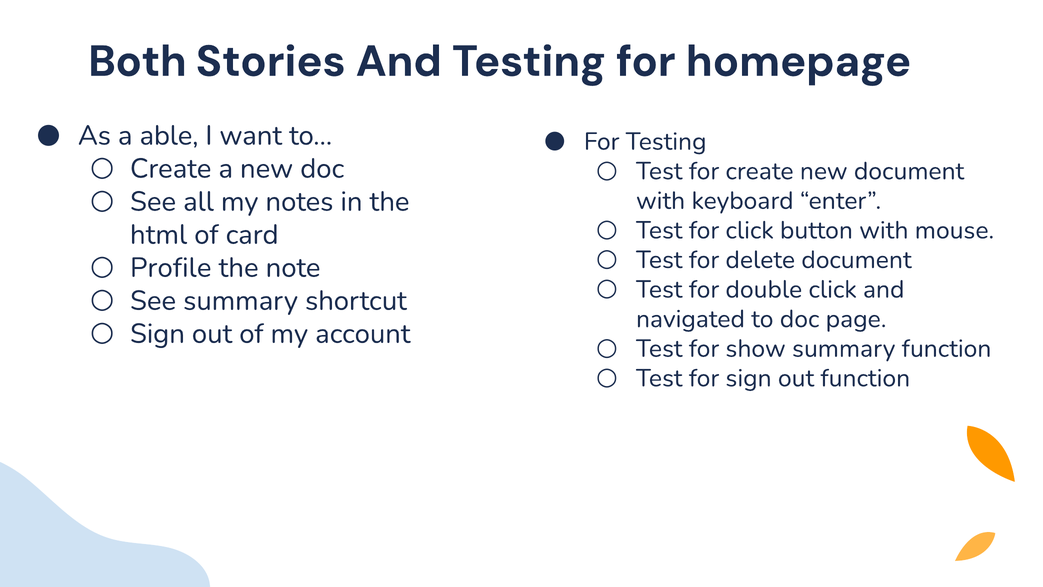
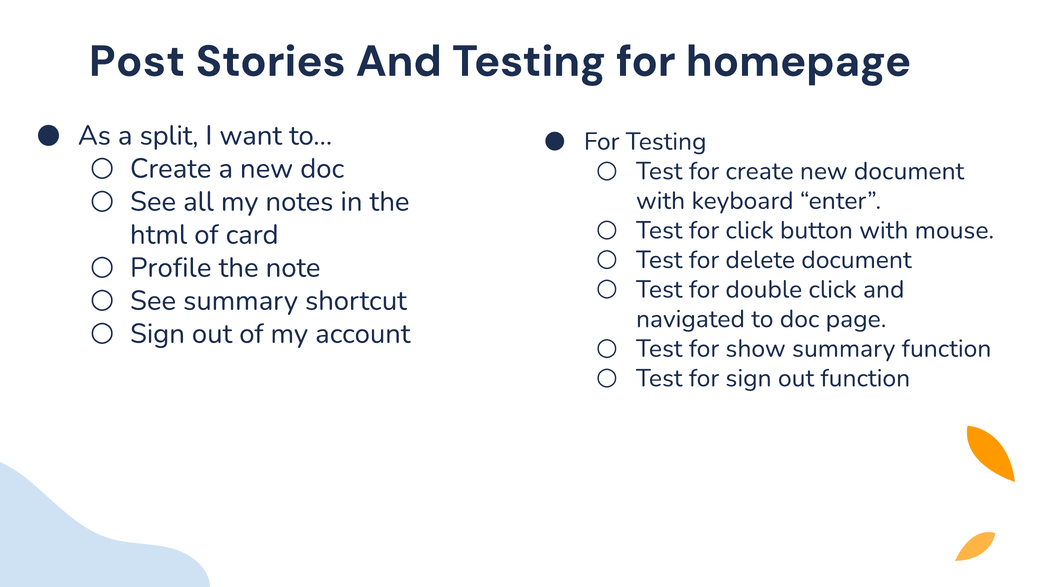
Both: Both -> Post (137, 61)
able: able -> split (169, 135)
